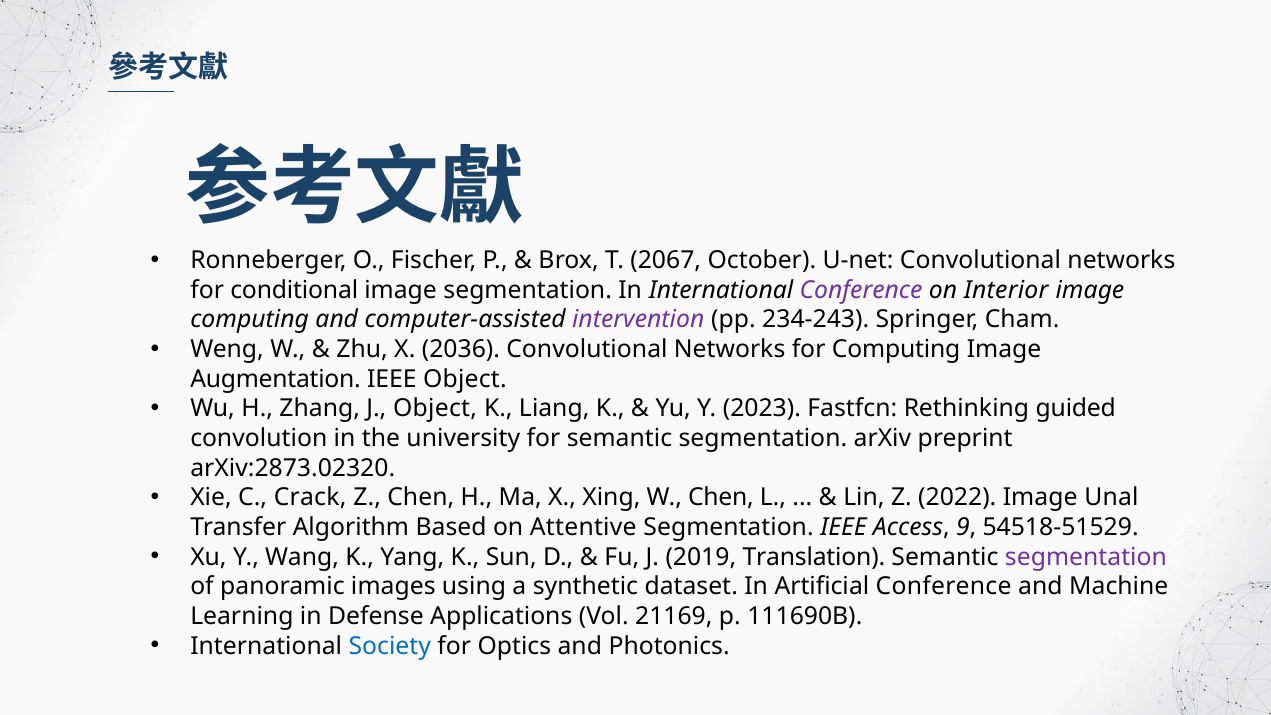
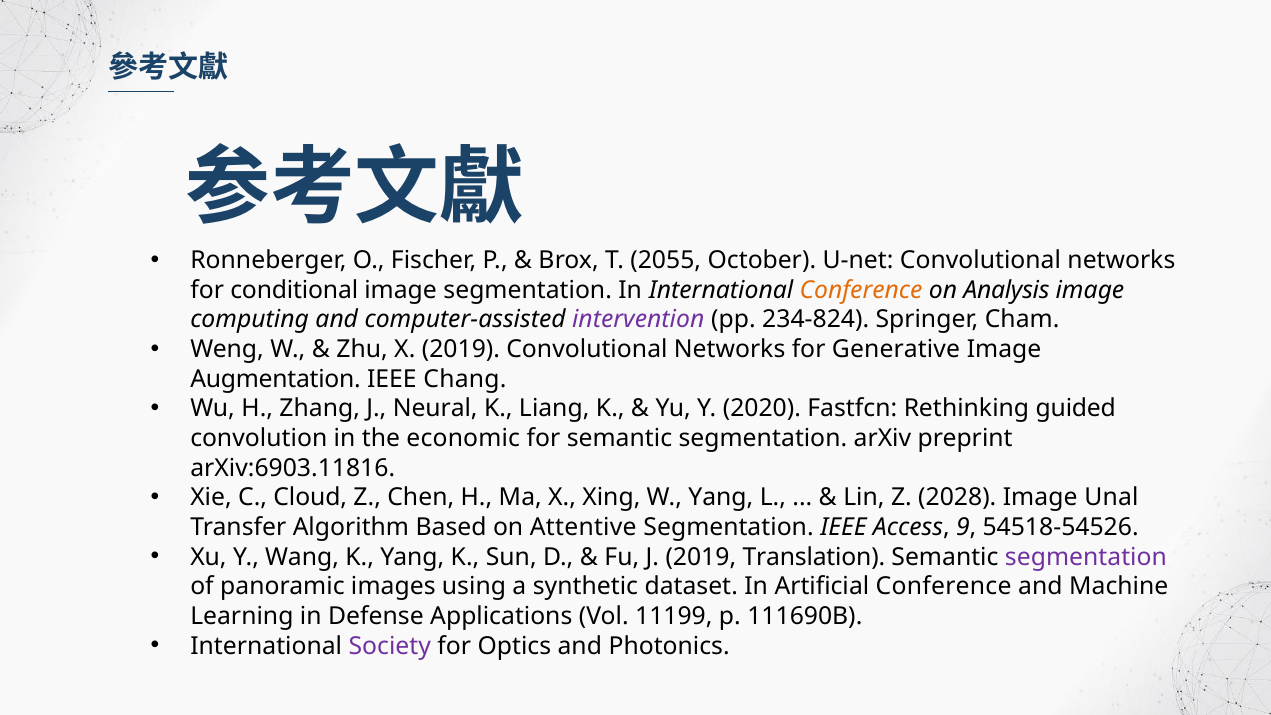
2067: 2067 -> 2055 (666, 260)
Conference colour: purple -> orange (861, 290)
Interior: Interior -> Analysis (1006, 290)
234-243: 234-243 -> 234-824 (816, 320)
X 2036: 2036 -> 2019 (461, 349)
for Computing: Computing -> Generative (896, 349)
IEEE Object: Object -> Chang (465, 379)
J Object: Object -> Neural (435, 409)
2023: 2023 -> 2020 (762, 409)
university: university -> economic (463, 438)
arXiv:2873.02320: arXiv:2873.02320 -> arXiv:6903.11816 (293, 468)
Crack: Crack -> Cloud (310, 498)
W Chen: Chen -> Yang (721, 498)
2022: 2022 -> 2028 (957, 498)
54518-51529: 54518-51529 -> 54518-54526 (1061, 527)
21169: 21169 -> 11199 (674, 616)
Society colour: blue -> purple (390, 646)
